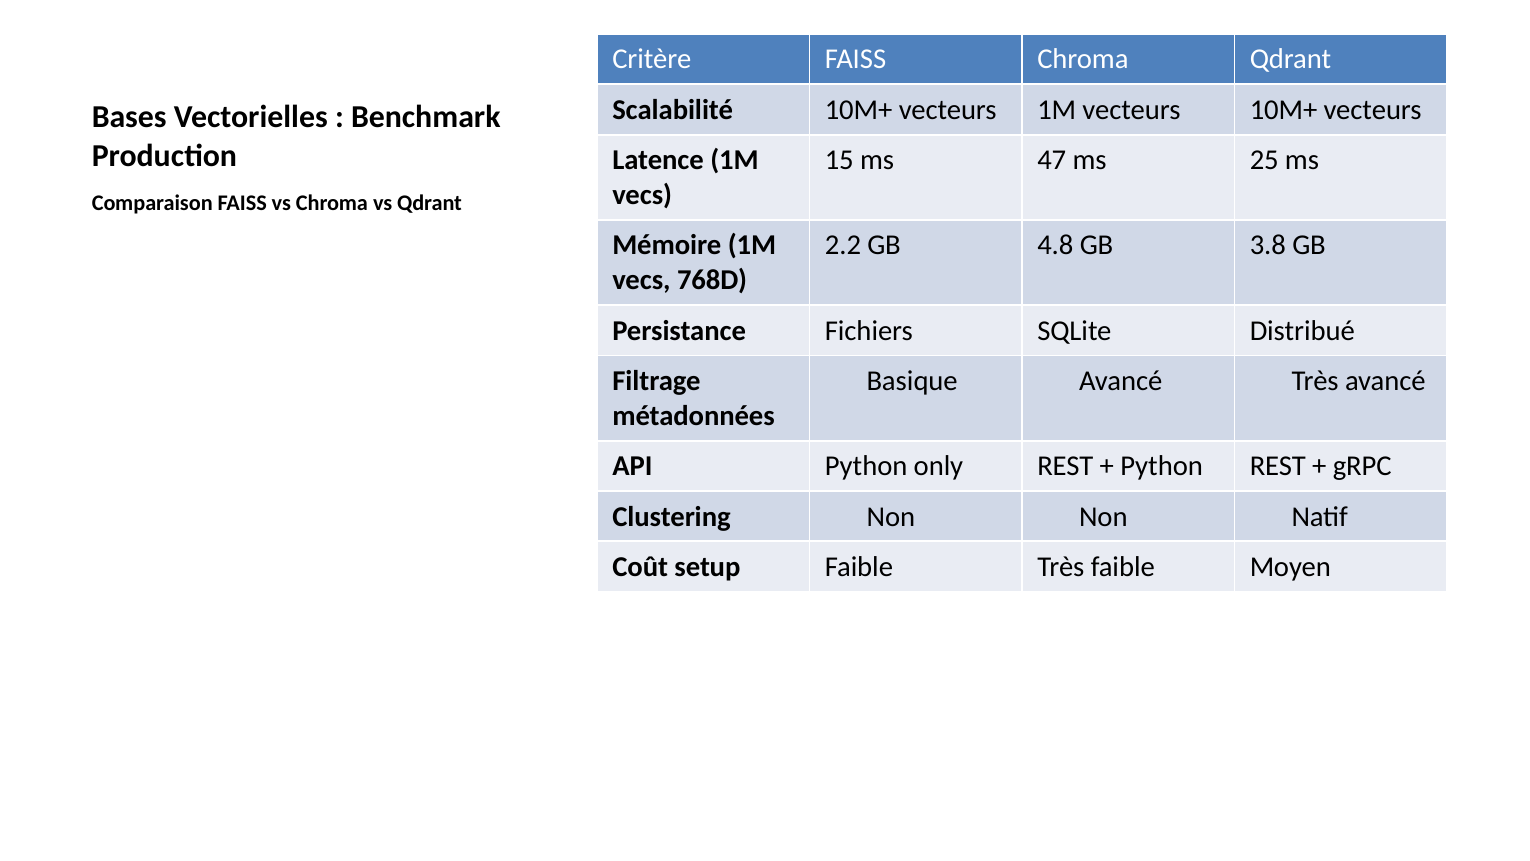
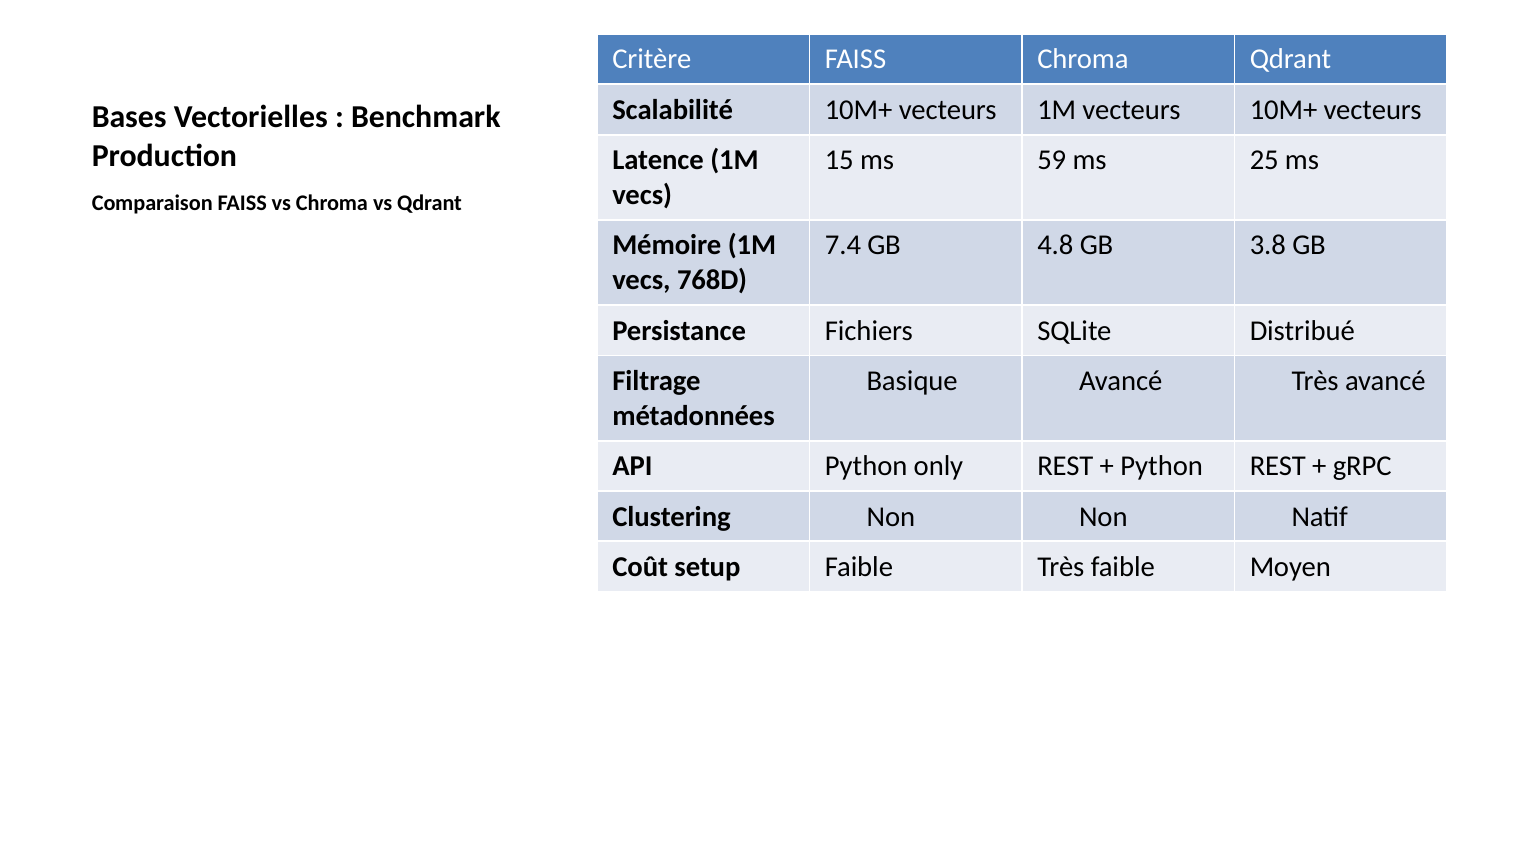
47: 47 -> 59 (1052, 160)
2.2: 2.2 -> 7.4 (843, 245)
